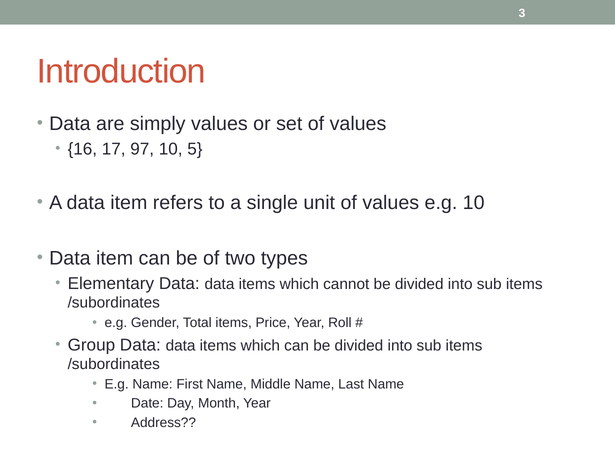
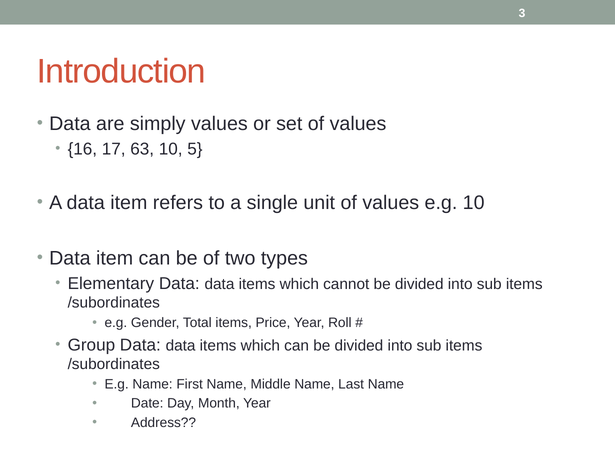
97: 97 -> 63 (142, 149)
